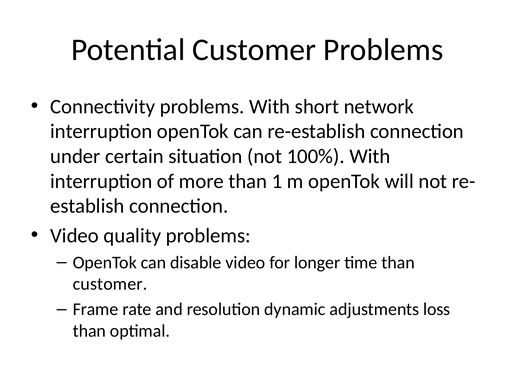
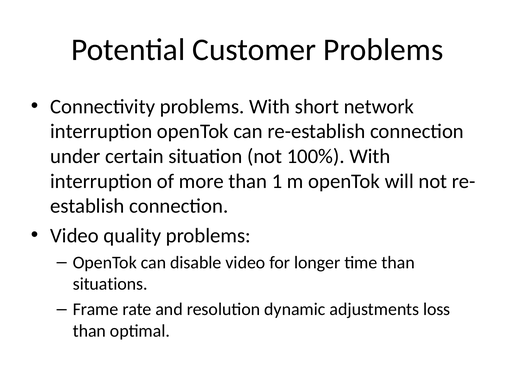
customer: customer -> situations (110, 284)
